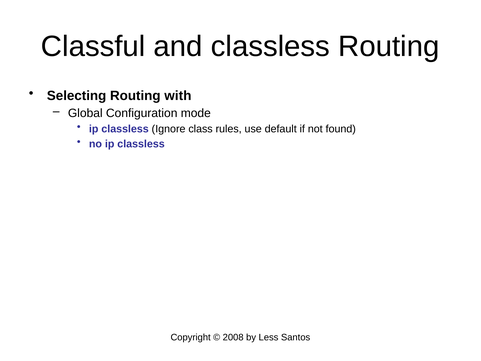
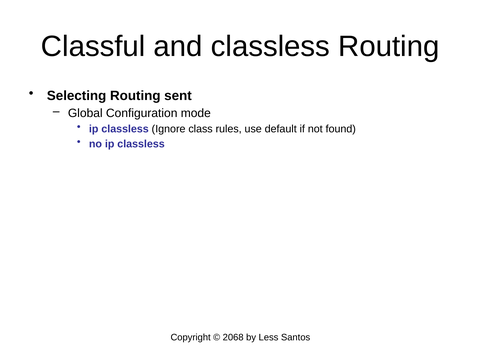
with: with -> sent (178, 96)
2008: 2008 -> 2068 (233, 337)
